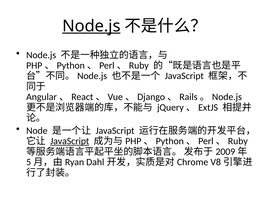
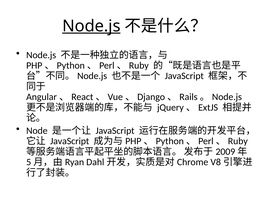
JavaScript underline: present -> none (70, 141)
